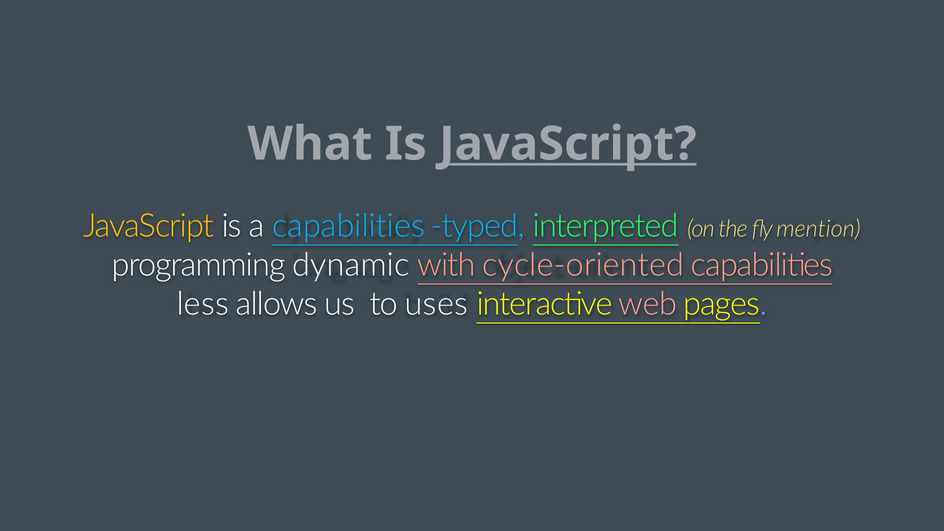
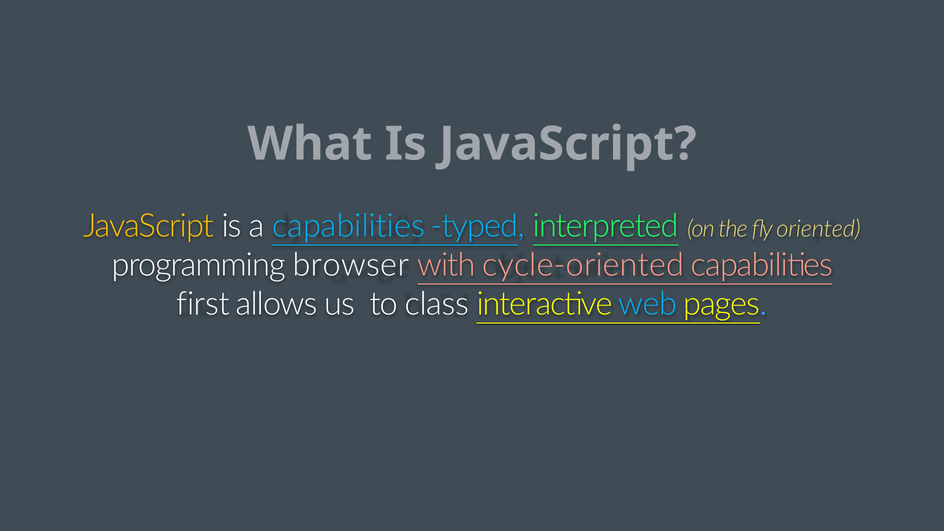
JavaScript underline: present -> none (568, 144)
mention: mention -> oriented (818, 229)
dynamic: dynamic -> browser (351, 265)
less: less -> first (203, 304)
uses: uses -> class (437, 304)
web colour: pink -> light blue (648, 304)
